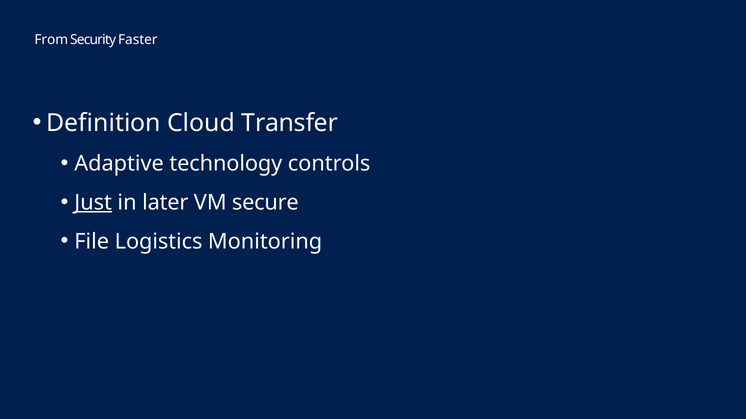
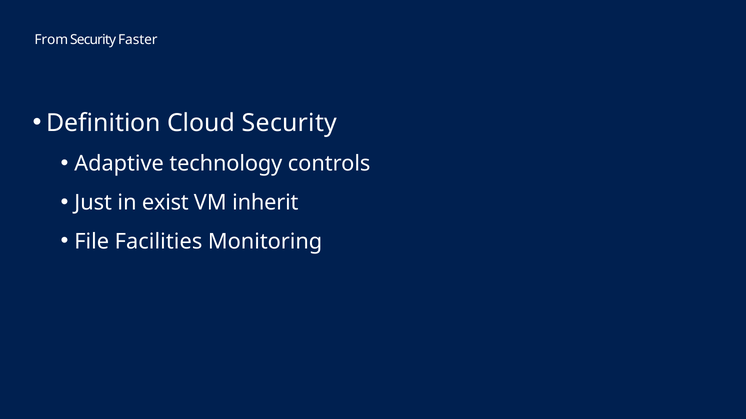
Cloud Transfer: Transfer -> Security (289, 123)
Just underline: present -> none (93, 203)
later: later -> exist (165, 203)
secure: secure -> inherit (265, 203)
Logistics: Logistics -> Facilities (158, 242)
